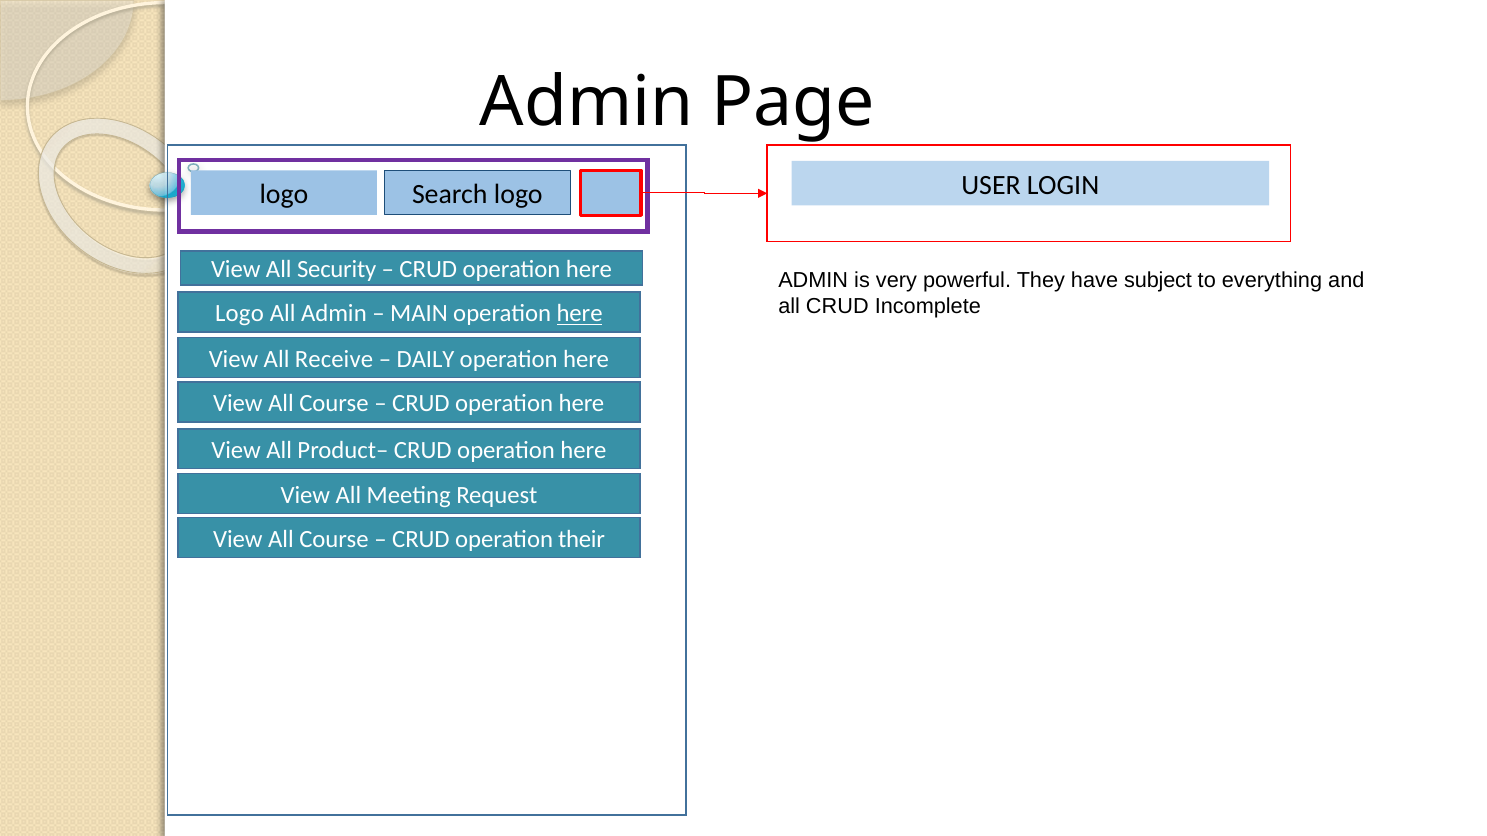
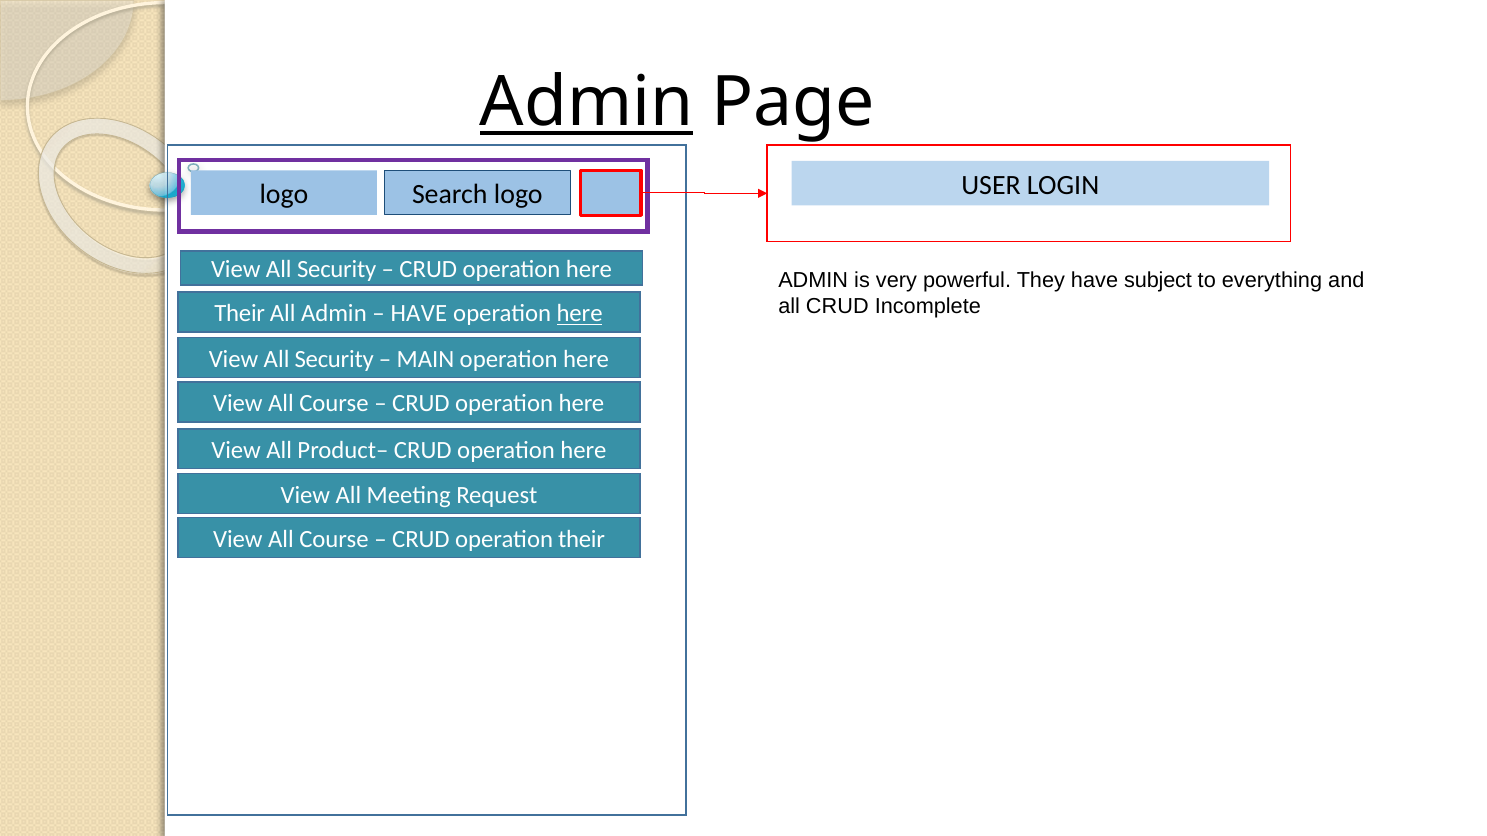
Admin underline: none -> present (587, 103)
Logo: Logo -> Their (240, 314)
MAIN: MAIN -> HAVE (419, 314)
Receive: Receive -> Security (334, 359)
DAILY: DAILY -> MAIN (425, 359)
